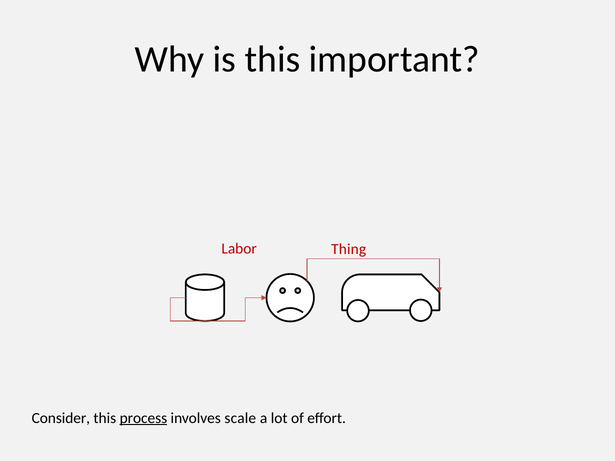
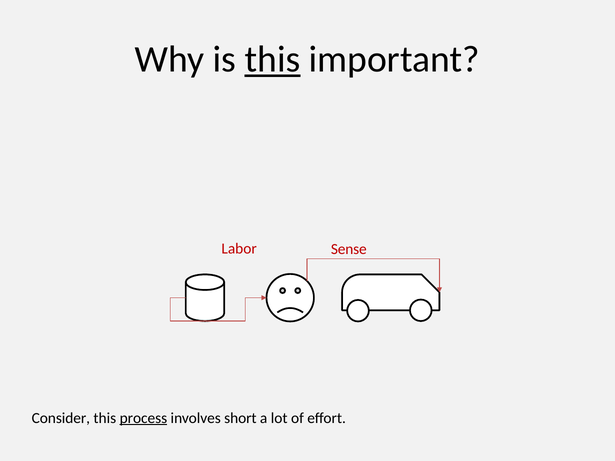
this underline: none -> present (273, 60)
Thing: Thing -> Sense (349, 249)
scale: scale -> short (240, 418)
